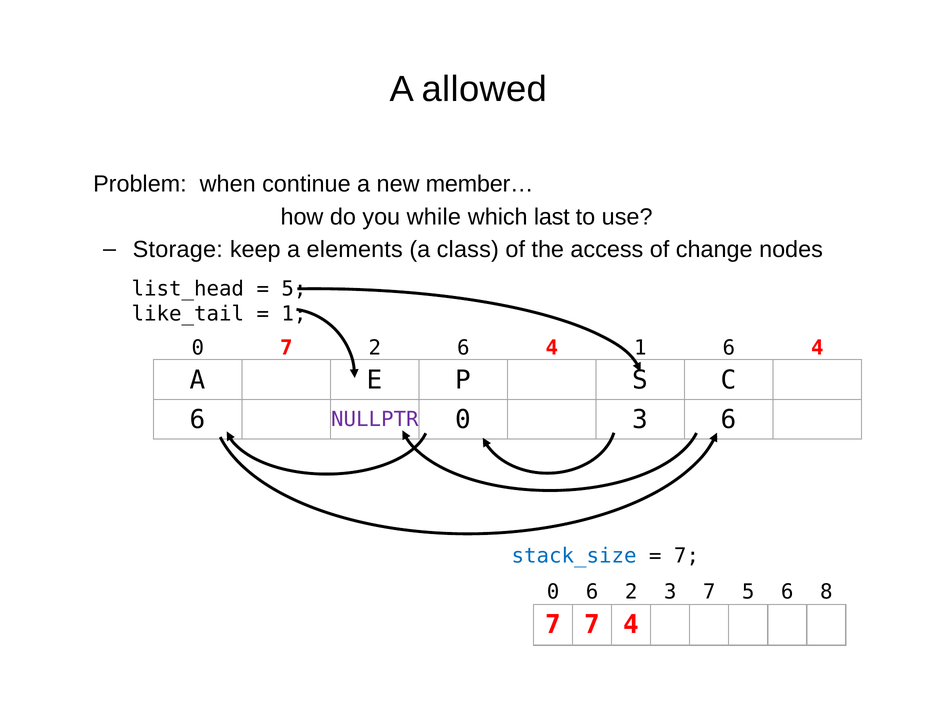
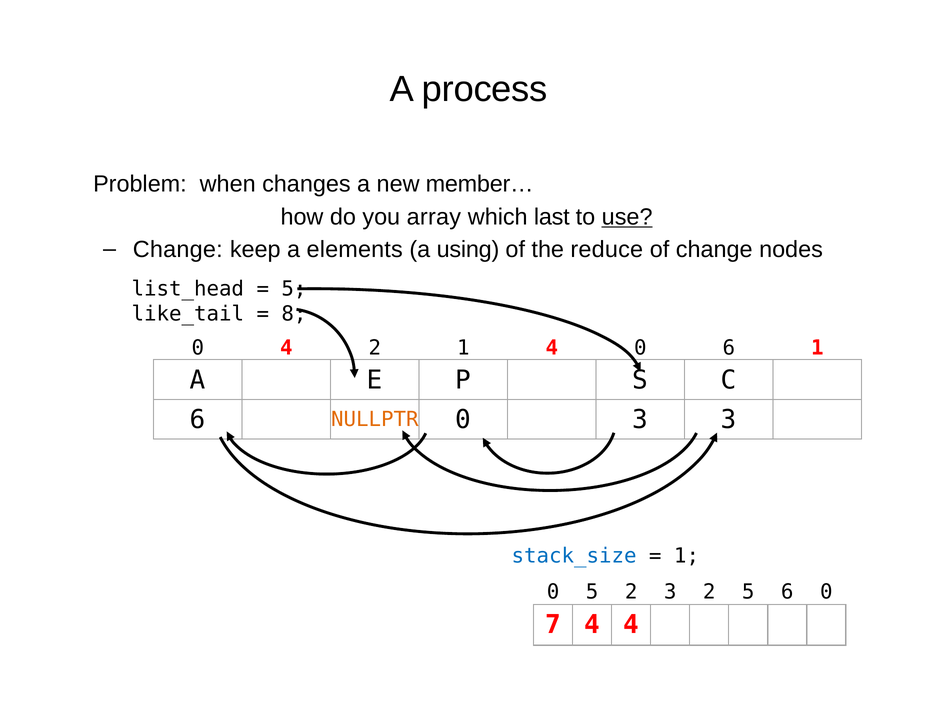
allowed: allowed -> process (485, 89)
continue: continue -> changes (306, 184)
while: while -> array (434, 217)
use underline: none -> present (627, 217)
Storage: Storage -> Change (178, 250)
class: class -> using (468, 250)
access: access -> reduce (607, 250)
1: 1 -> 8 (294, 314)
0 7: 7 -> 4 (286, 348)
2 6: 6 -> 1 (463, 348)
4 1: 1 -> 0 (640, 348)
4: 4 -> 1 (817, 348)
NULLPTR colour: purple -> orange (375, 420)
3 6: 6 -> 3 (729, 420)
7: 7 -> 1 (687, 556)
0 6: 6 -> 5 (592, 593)
3 7: 7 -> 2 (709, 593)
6 8: 8 -> 0 (826, 593)
7 7: 7 -> 4 (592, 626)
